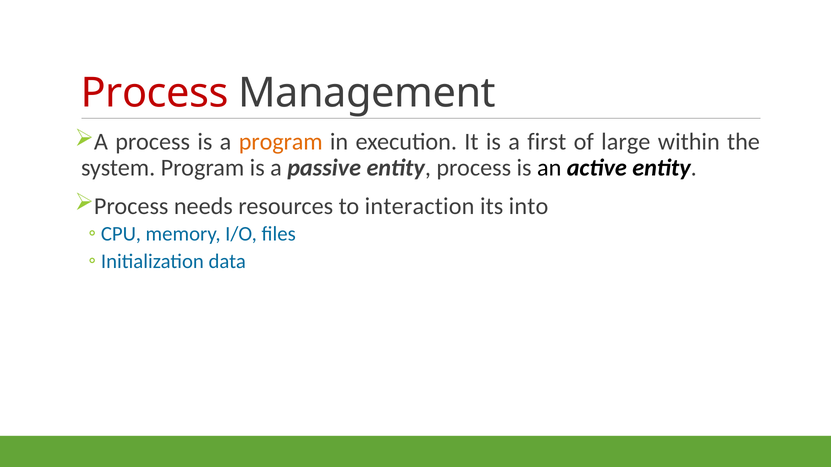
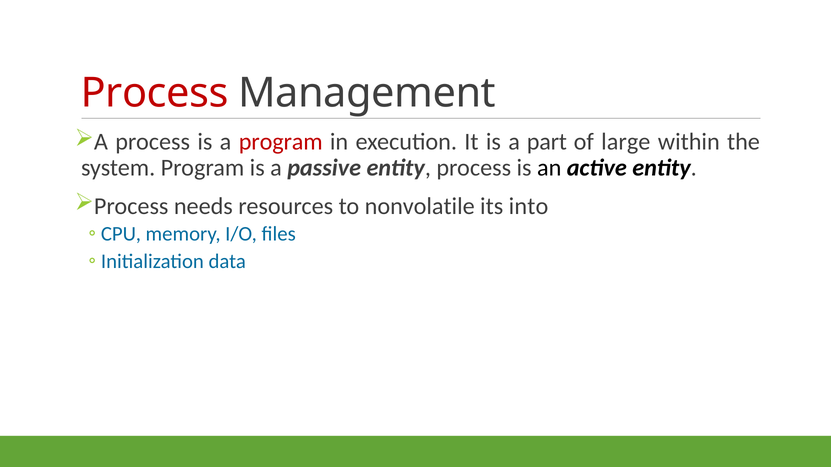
program colour: orange -> red (281, 142)
first: first -> part (547, 142)
interaction: interaction -> nonvolatile (420, 206)
